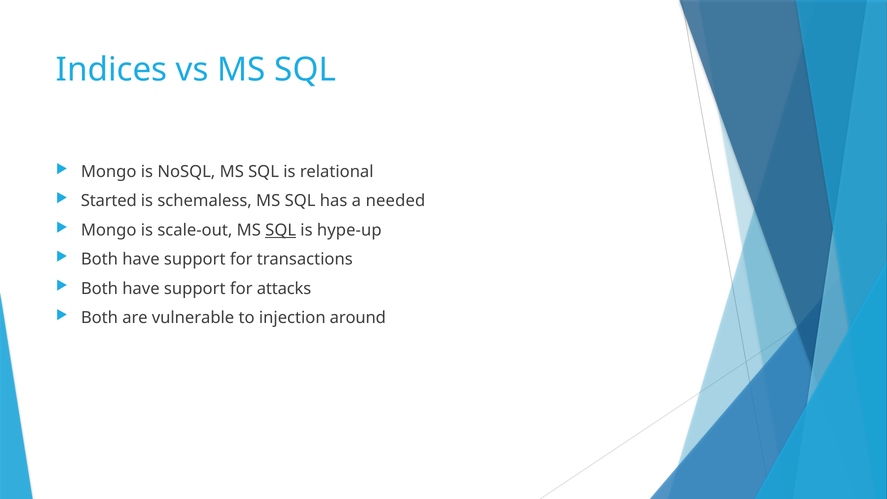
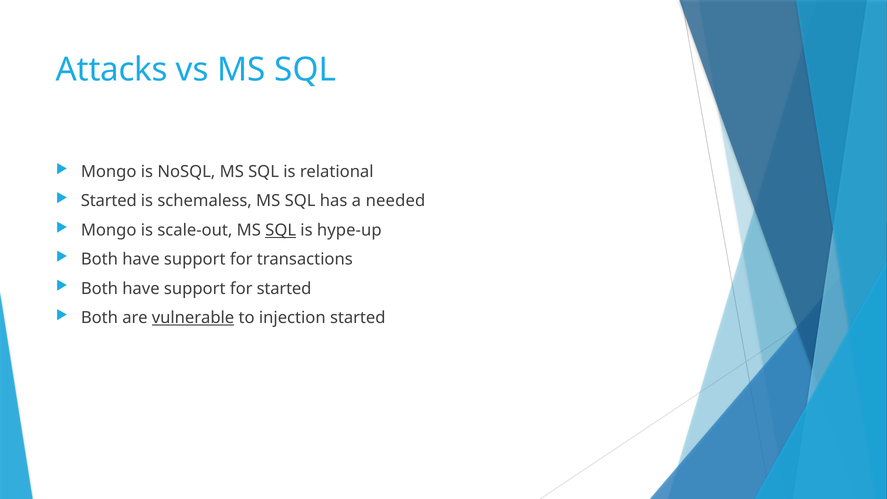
Indices: Indices -> Attacks (112, 70)
for attacks: attacks -> started (284, 288)
vulnerable underline: none -> present (193, 318)
injection around: around -> started (358, 318)
